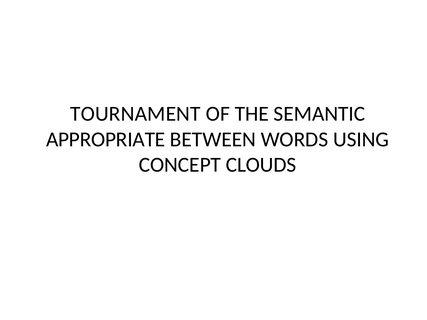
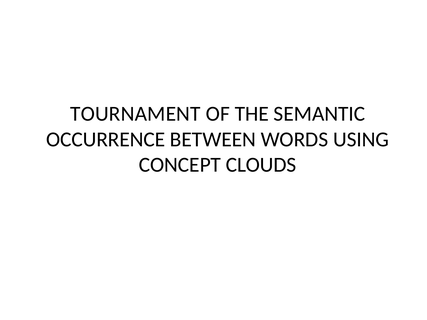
APPROPRIATE: APPROPRIATE -> OCCURRENCE (106, 139)
